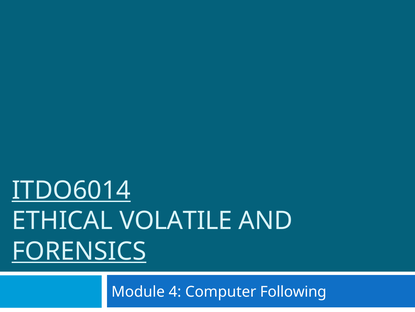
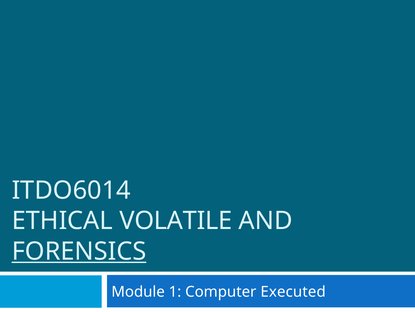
ITDO6014 underline: present -> none (71, 190)
4: 4 -> 1 (175, 291)
Following: Following -> Executed (293, 291)
